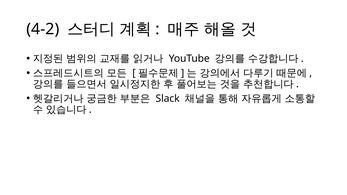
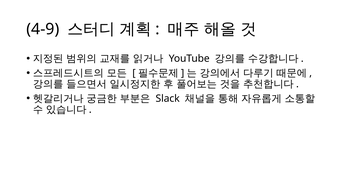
4-2: 4-2 -> 4-9 (43, 29)
